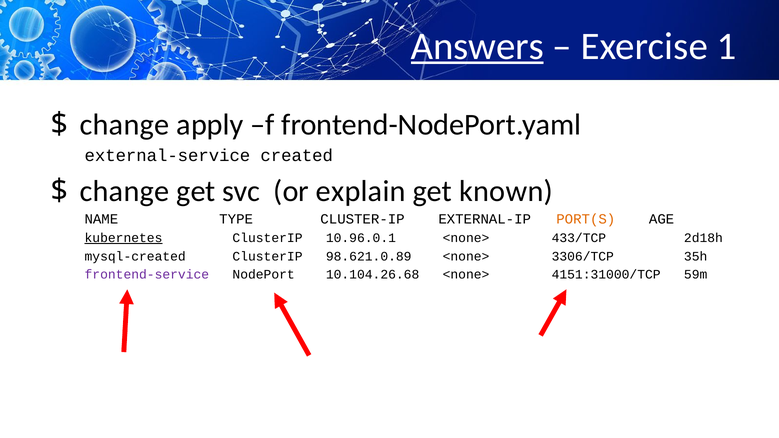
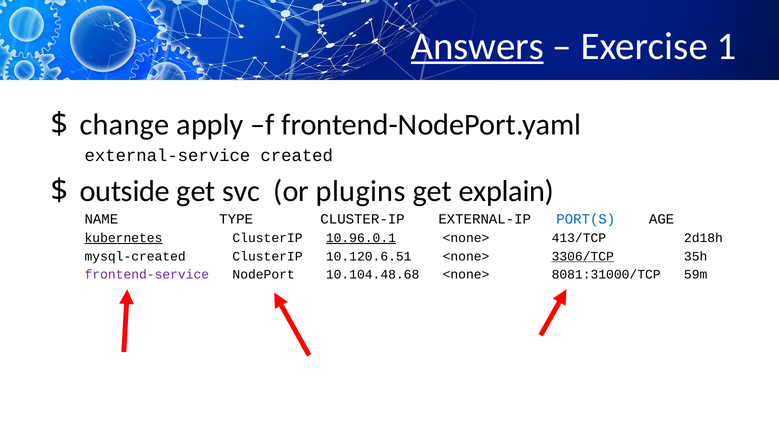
change: change -> outside (125, 191)
explain: explain -> plugins (361, 191)
known: known -> explain (506, 191)
PORT(S colour: orange -> blue (586, 219)
10.96.0.1 underline: none -> present (361, 238)
433/TCP: 433/TCP -> 413/TCP (579, 238)
98.621.0.89: 98.621.0.89 -> 10.120.6.51 (369, 256)
3306/TCP underline: none -> present (583, 256)
10.104.26.68: 10.104.26.68 -> 10.104.48.68 (373, 275)
4151:31000/TCP: 4151:31000/TCP -> 8081:31000/TCP (606, 275)
